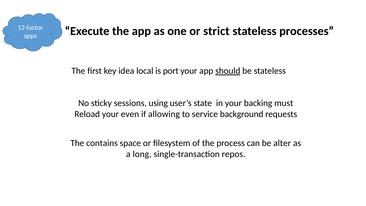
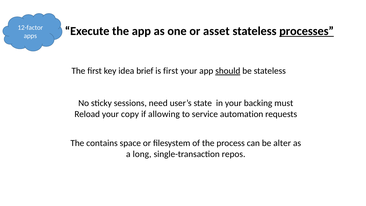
strict: strict -> asset (216, 31)
processes underline: none -> present (307, 31)
local: local -> brief (145, 71)
is port: port -> first (171, 71)
using: using -> need (158, 103)
even: even -> copy (130, 114)
background: background -> automation (242, 114)
